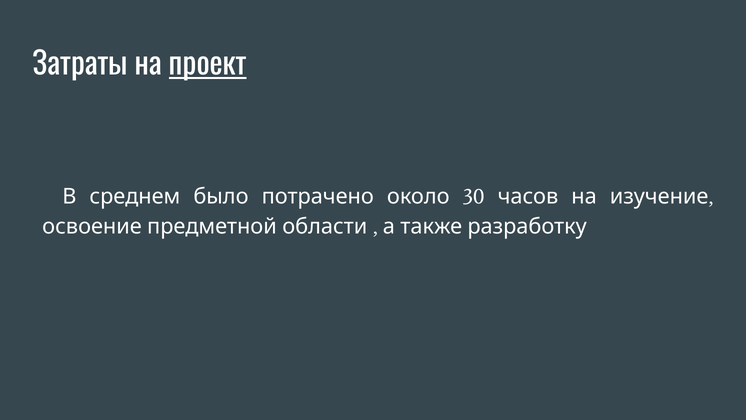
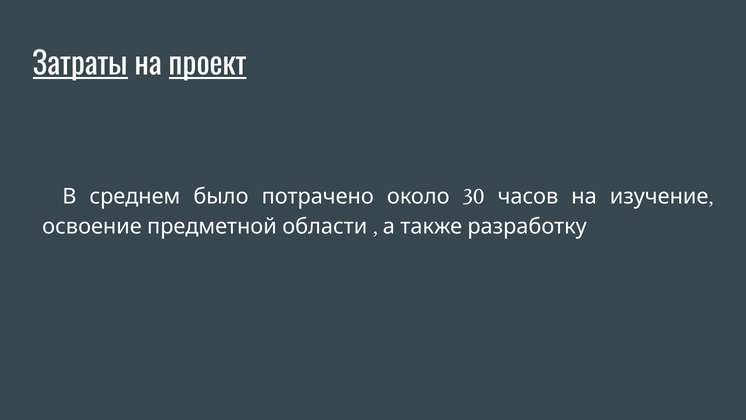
Затраты underline: none -> present (80, 65)
